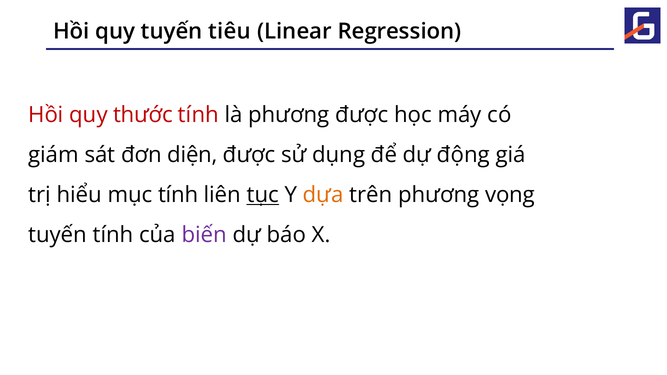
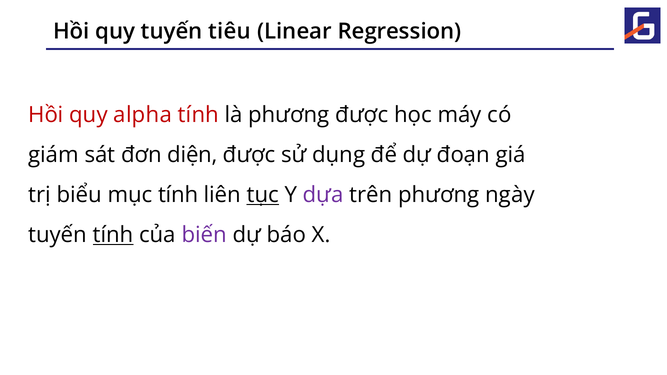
thước: thước -> alpha (143, 115)
động: động -> đoạn (463, 155)
hiểu: hiểu -> biểu (79, 195)
dựa colour: orange -> purple (323, 195)
vọng: vọng -> ngày (510, 195)
tính underline: none -> present (113, 235)
